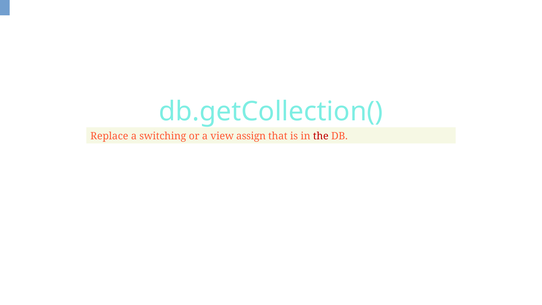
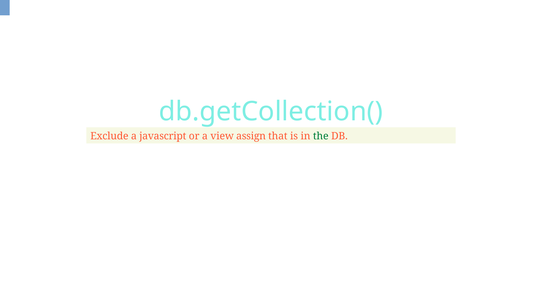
Replace: Replace -> Exclude (109, 136)
switching: switching -> javascript (163, 136)
the colour: red -> green (321, 136)
